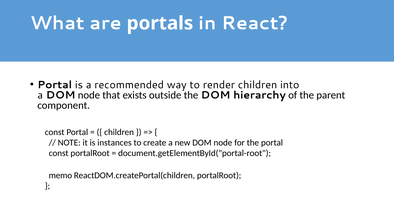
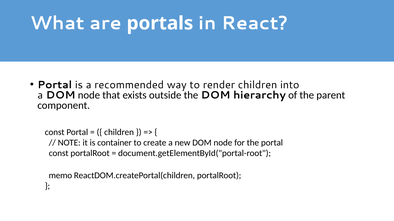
instances: instances -> container (115, 143)
